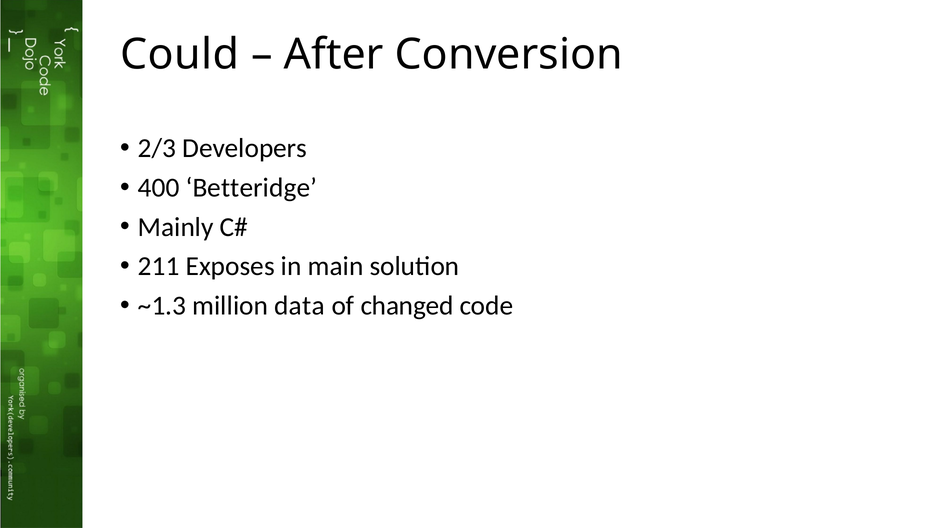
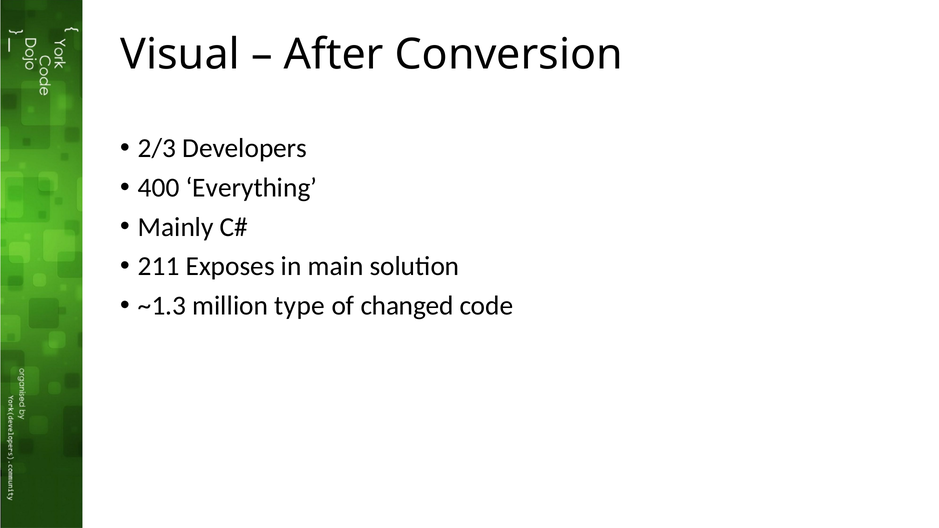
Could: Could -> Visual (180, 55)
Betteridge: Betteridge -> Everything (251, 188)
data: data -> type (300, 306)
